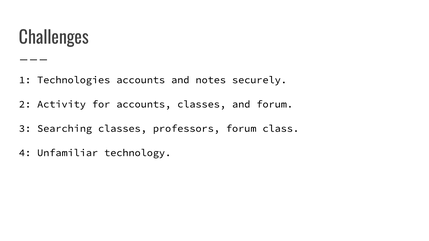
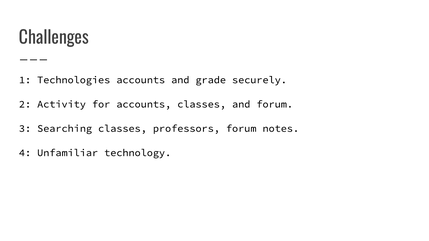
notes: notes -> grade (211, 80)
class: class -> notes (281, 129)
